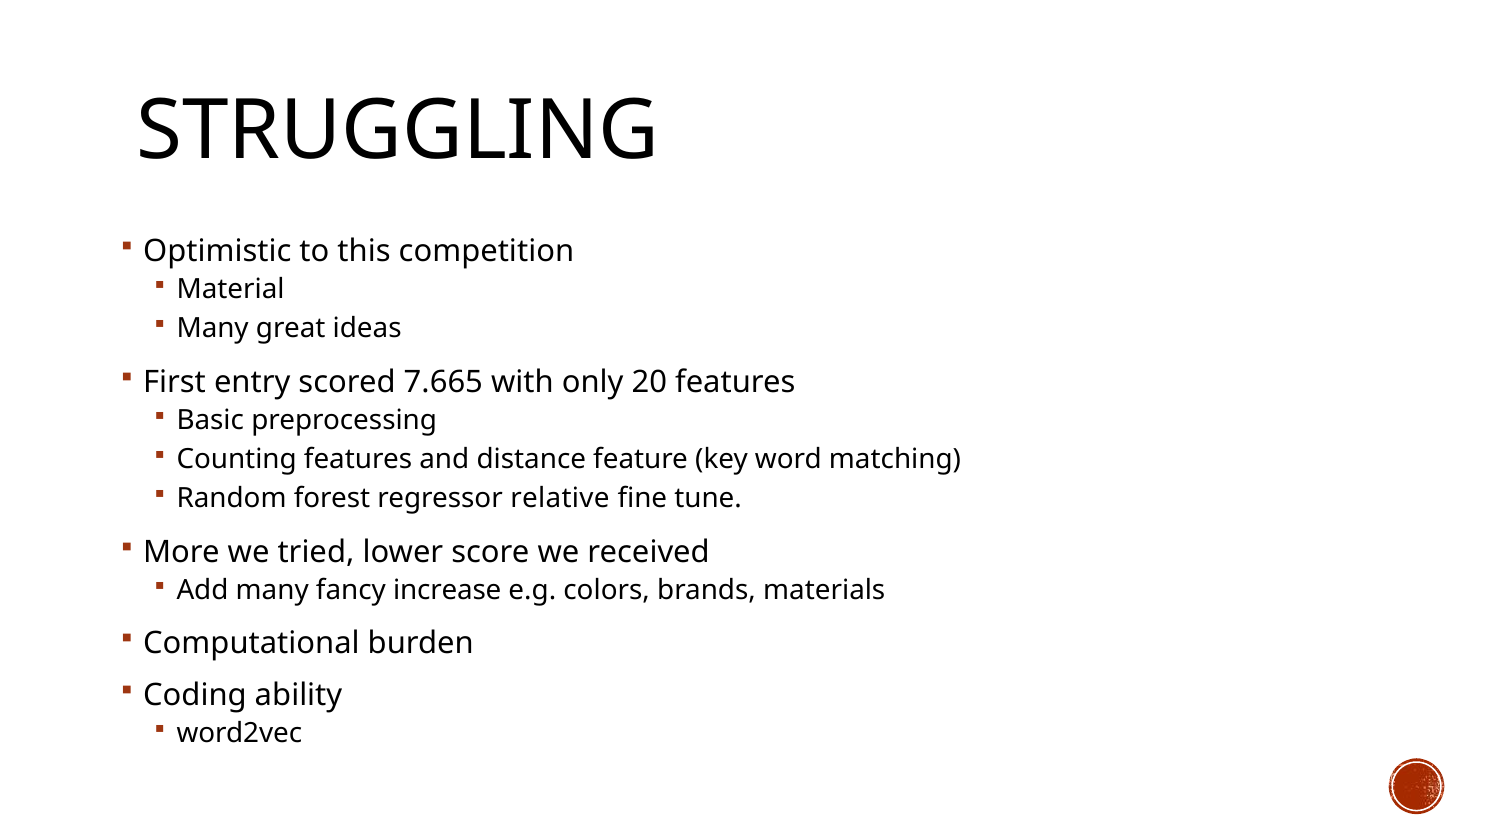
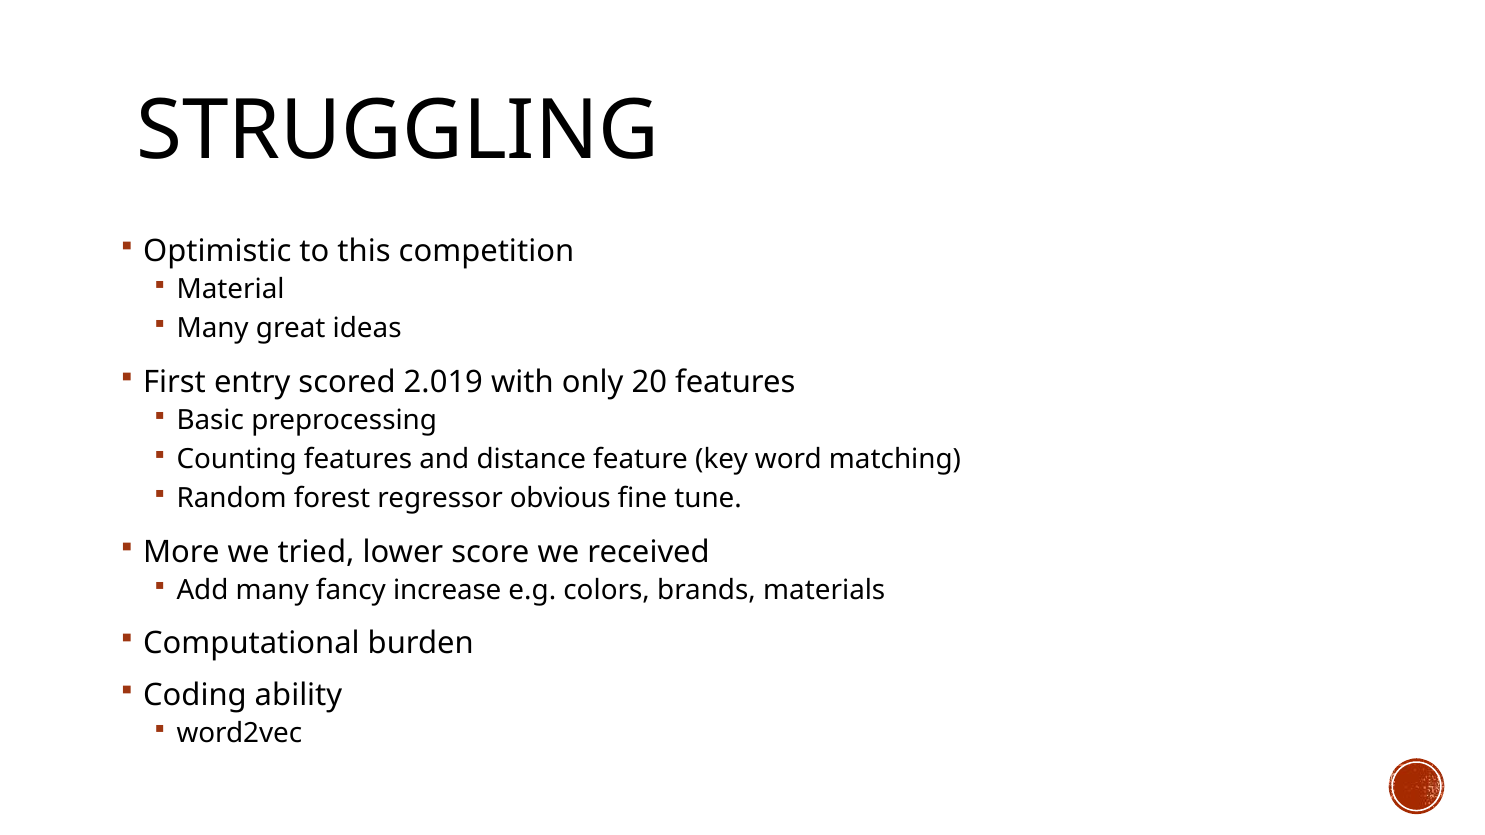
7.665: 7.665 -> 2.019 (443, 382)
relative: relative -> obvious (560, 499)
